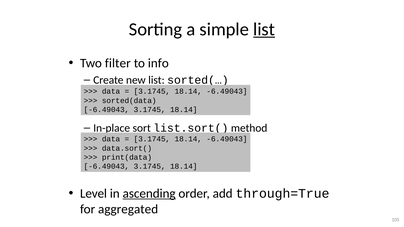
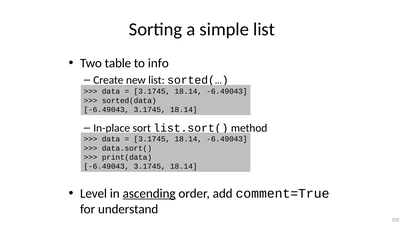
list underline: present -> none (264, 29)
filter: filter -> table (118, 63)
through=True: through=True -> comment=True (283, 194)
aggregated: aggregated -> understand (128, 209)
